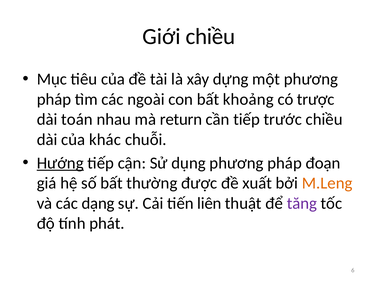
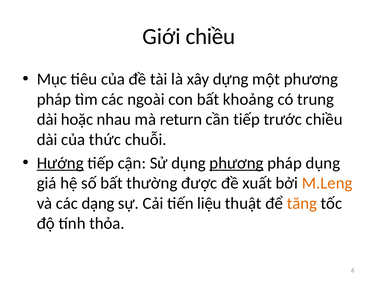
trược: trược -> trung (316, 99)
toán: toán -> hoặc (77, 119)
khác: khác -> thức (105, 139)
phương underline: none -> present (237, 163)
pháp đoạn: đoạn -> dụng (323, 163)
liên: liên -> liệu (209, 203)
tăng colour: purple -> orange (302, 203)
phát: phát -> thỏa (107, 223)
